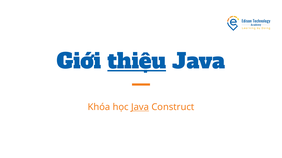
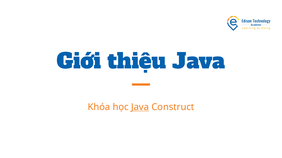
thiệu underline: present -> none (137, 62)
